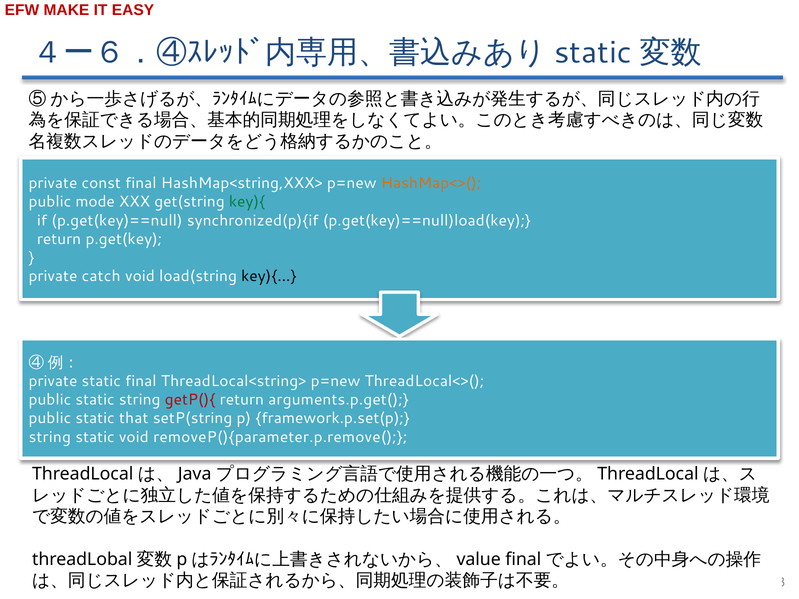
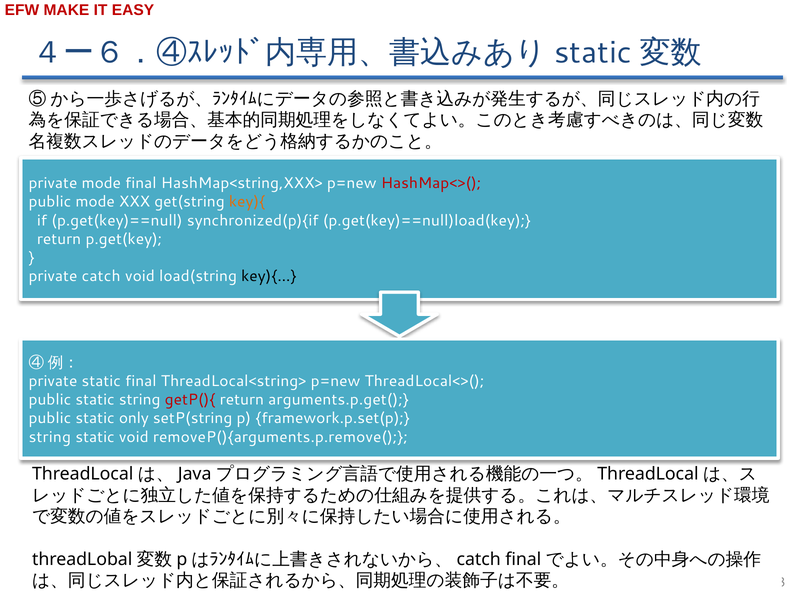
private const: const -> mode (101, 183)
HashMap<>( colour: orange -> red (431, 183)
key){ colour: green -> orange (247, 202)
that: that -> only (134, 419)
removeP(){parameter.p.remove(: removeP(){parameter.p.remove( -> removeP(){arguments.p.remove( (280, 437)
value: value -> catch (479, 559)
